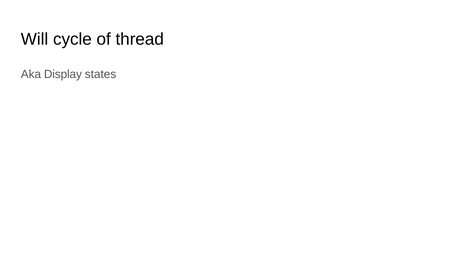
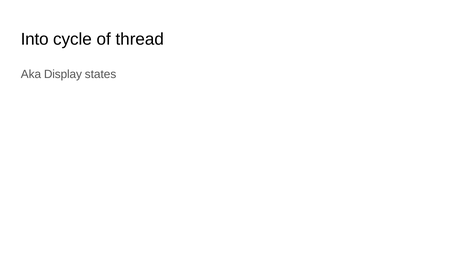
Will: Will -> Into (35, 39)
